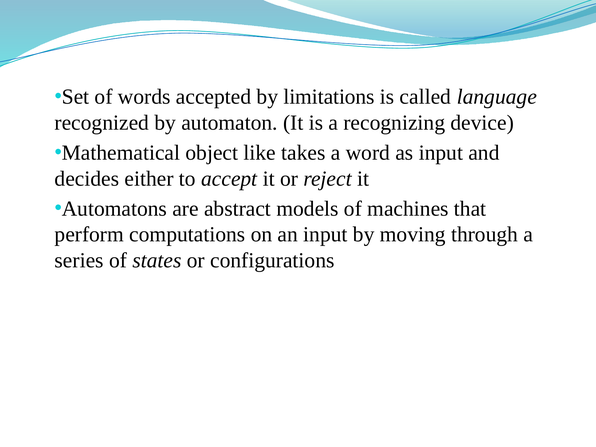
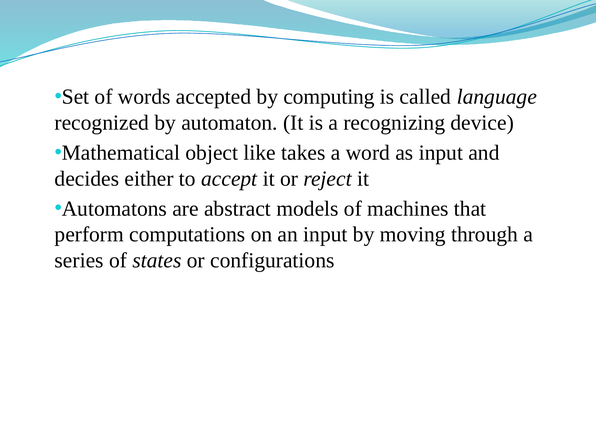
limitations: limitations -> computing (329, 97)
